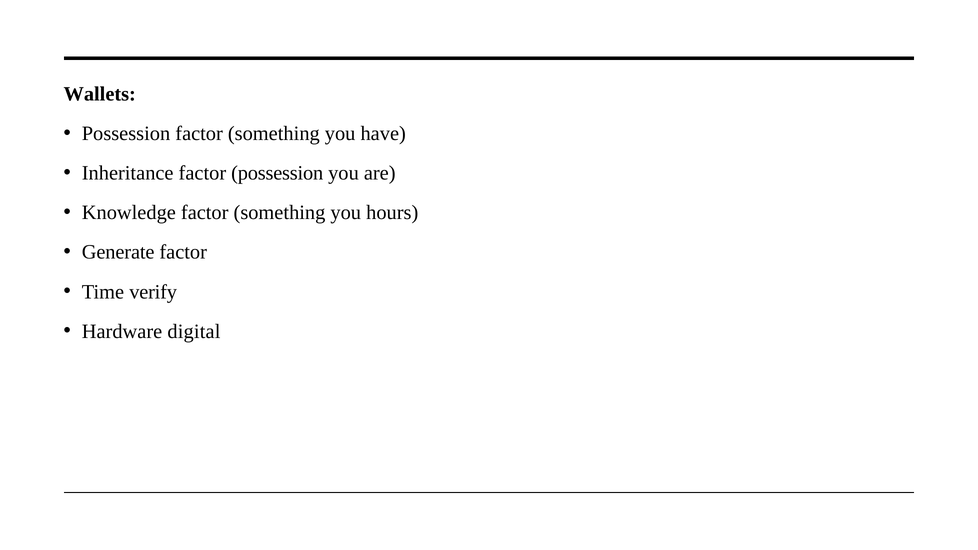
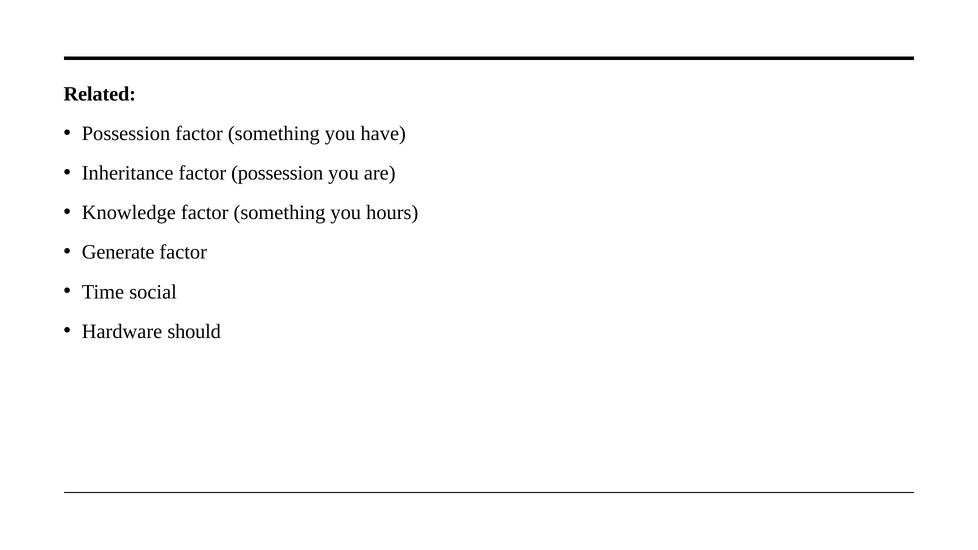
Wallets: Wallets -> Related (100, 94)
verify: verify -> social (153, 292)
digital: digital -> should (194, 331)
